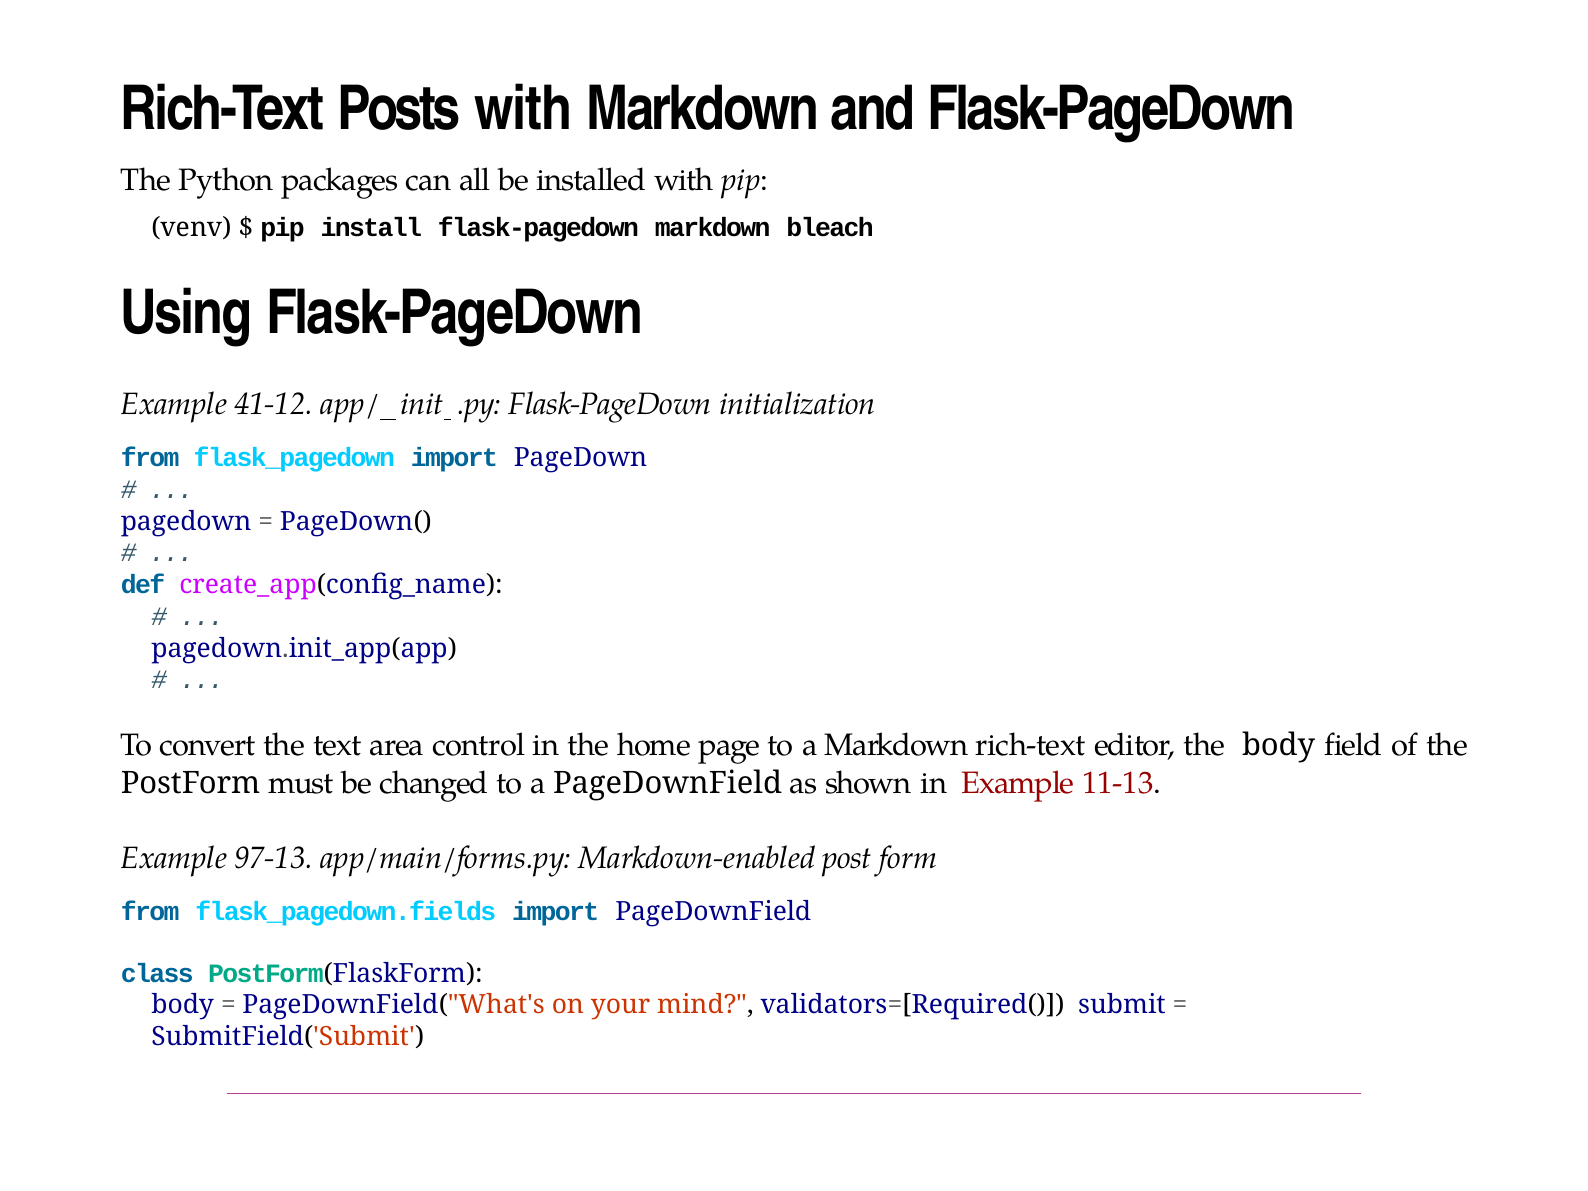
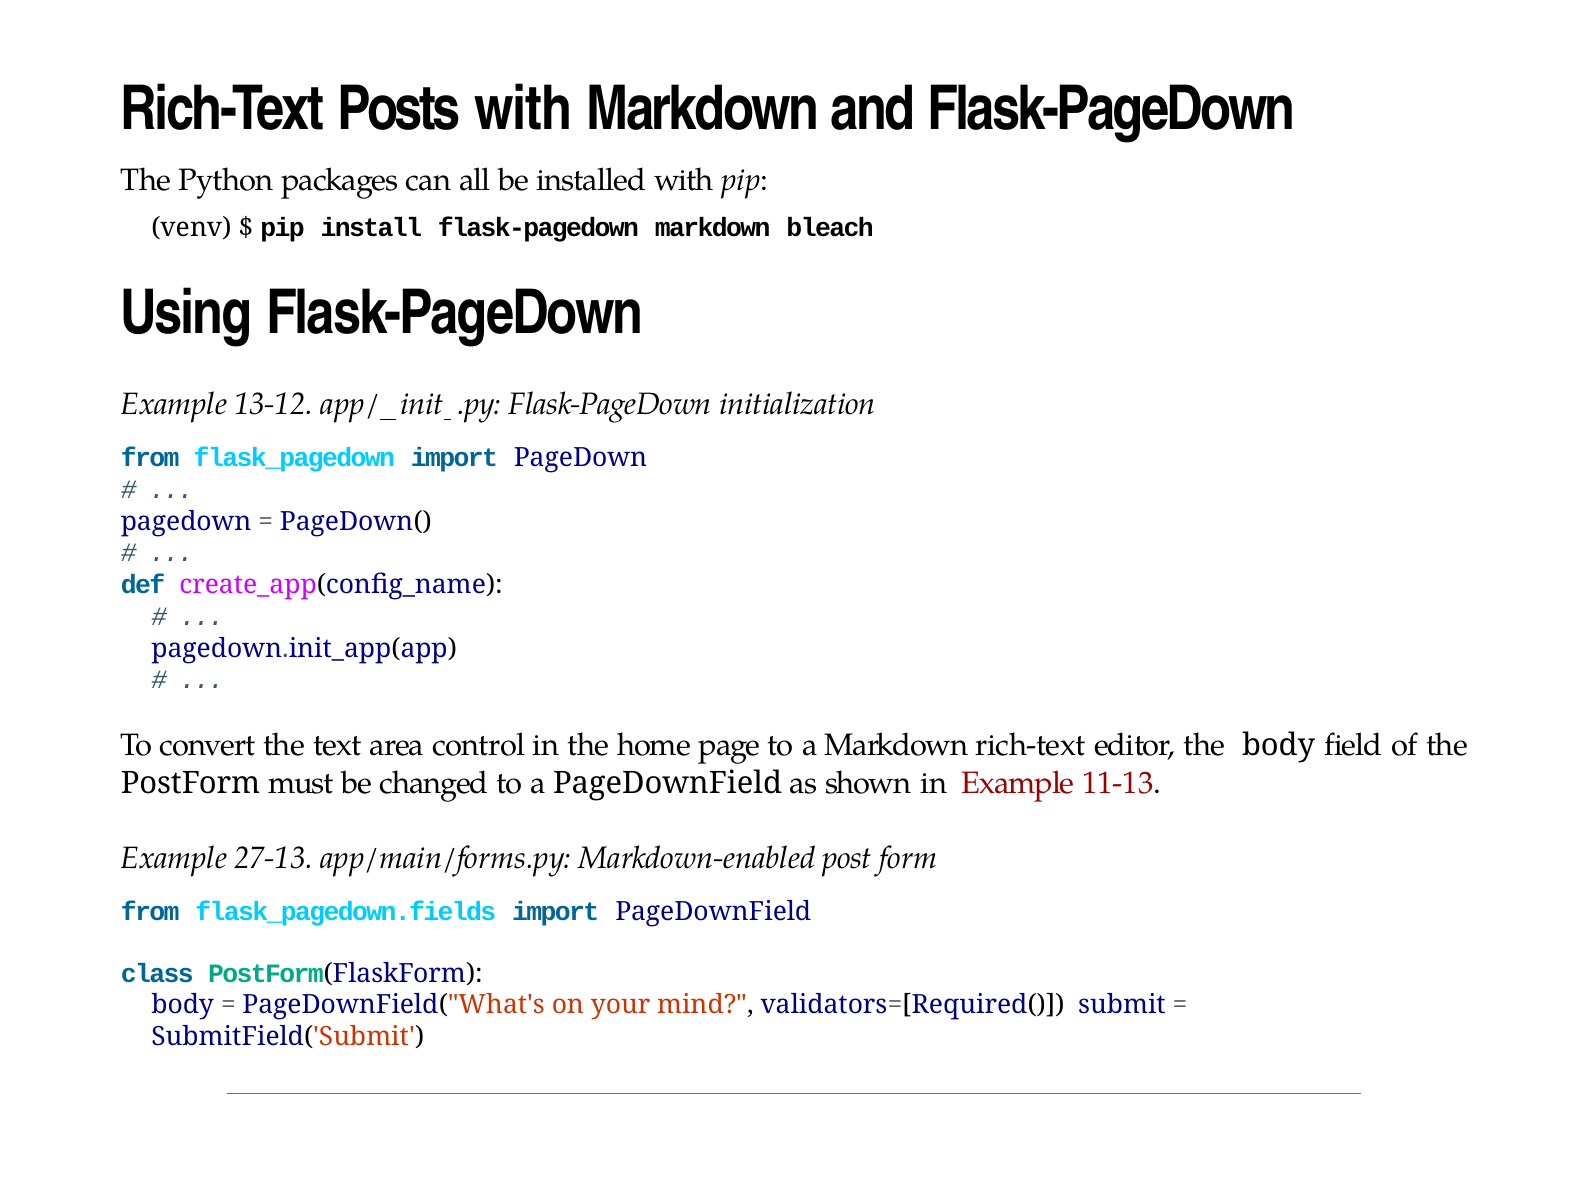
41-12: 41-12 -> 13-12 (274, 404)
97-13: 97-13 -> 27-13 (274, 858)
